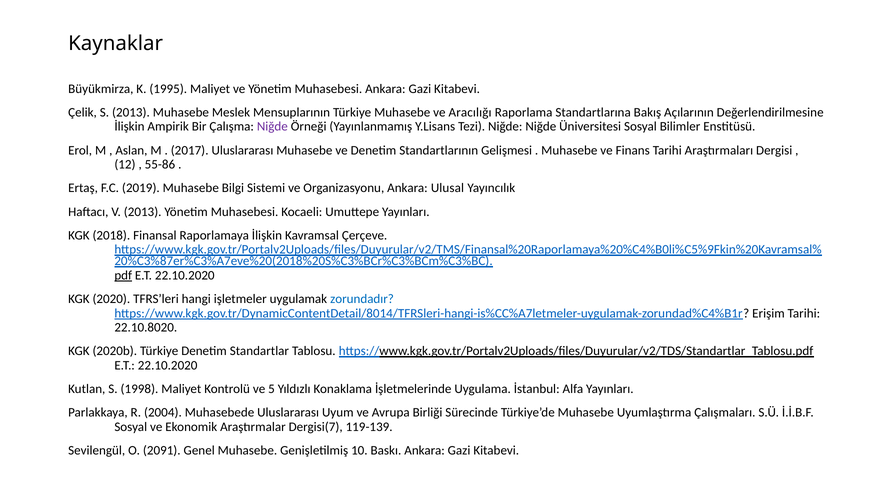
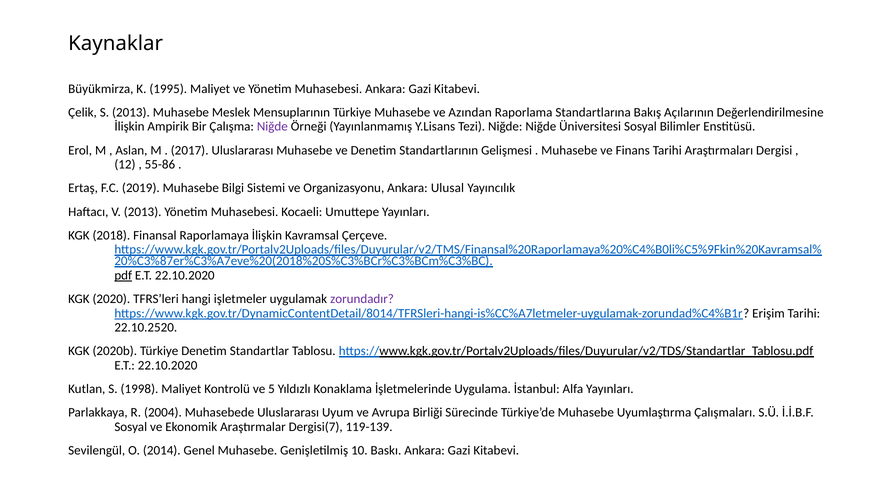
Aracılığı: Aracılığı -> Azından (470, 112)
zorundadır colour: blue -> purple (362, 299)
22.10.8020: 22.10.8020 -> 22.10.2520 (146, 328)
2091: 2091 -> 2014 (162, 451)
